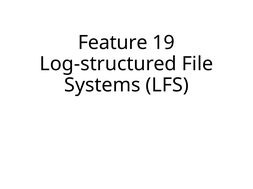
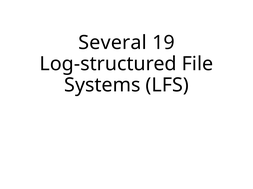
Feature: Feature -> Several (113, 43)
